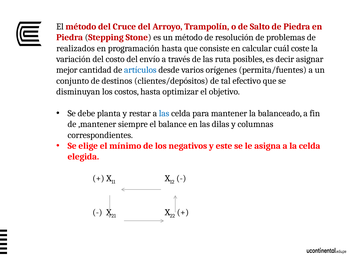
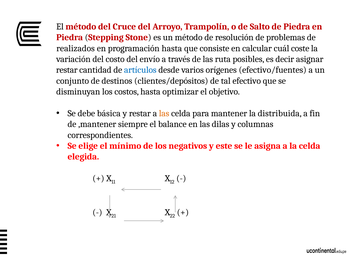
mejor: mejor -> restar (67, 70)
permita/fuentes: permita/fuentes -> efectivo/fuentes (273, 70)
planta: planta -> básica (109, 114)
las colour: blue -> orange (164, 114)
balanceado: balanceado -> distribuida (280, 114)
